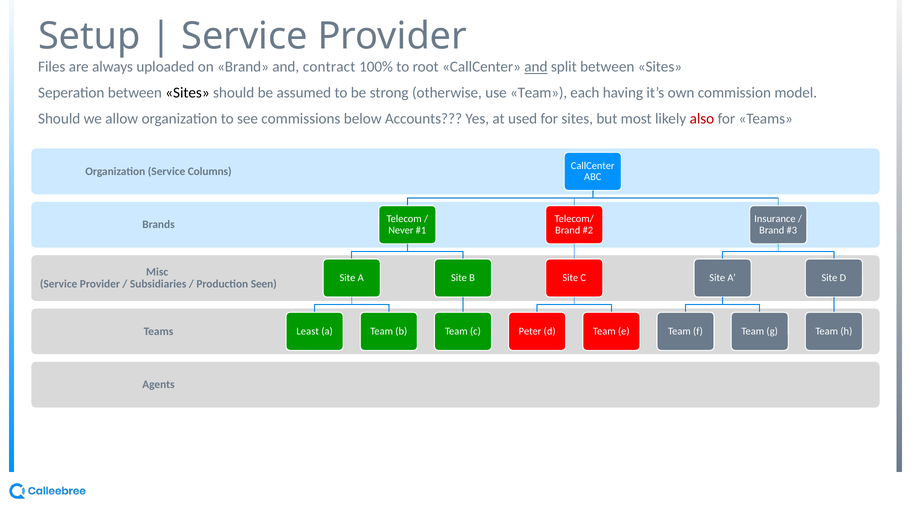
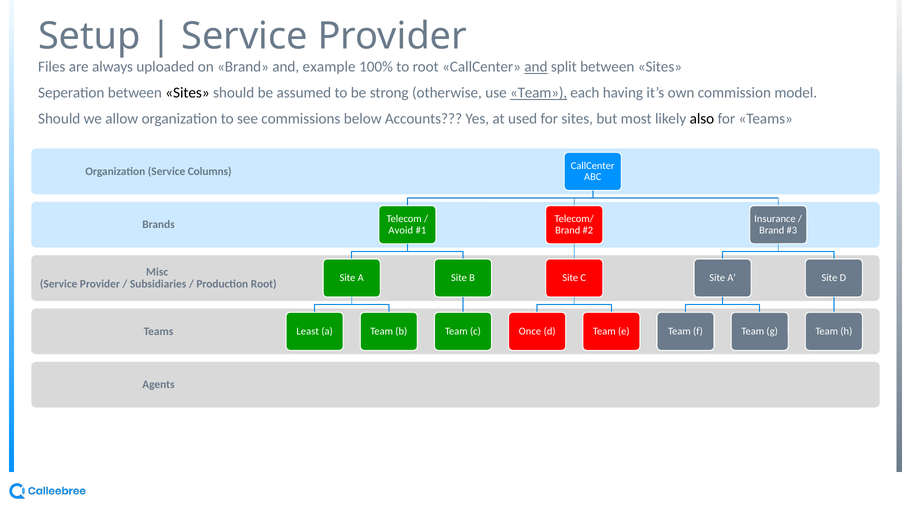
contract: contract -> example (329, 67)
Team underline: none -> present (539, 93)
also colour: red -> black (702, 119)
Never: Never -> Avoid (401, 230)
Seen: Seen -> Root (264, 284)
Peter: Peter -> Once (530, 331)
